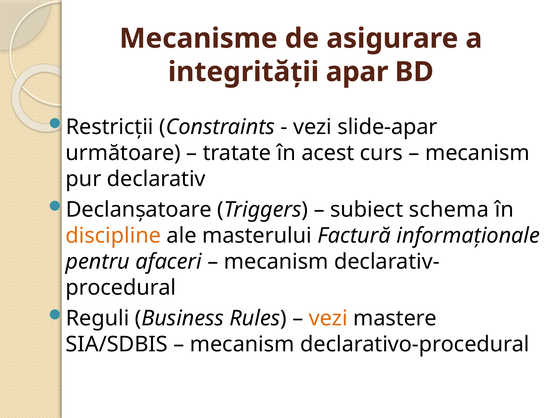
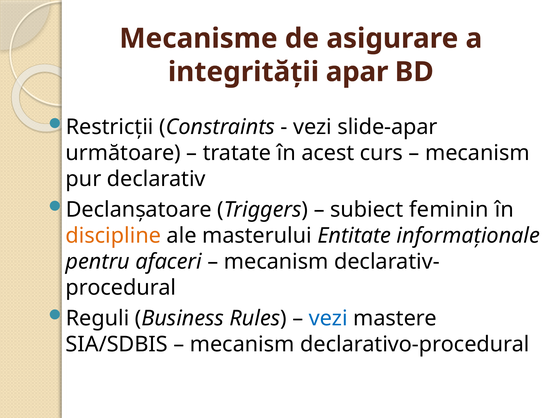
schema: schema -> feminin (449, 210)
Factură: Factură -> Entitate (354, 236)
vezi colour: orange -> blue (328, 319)
